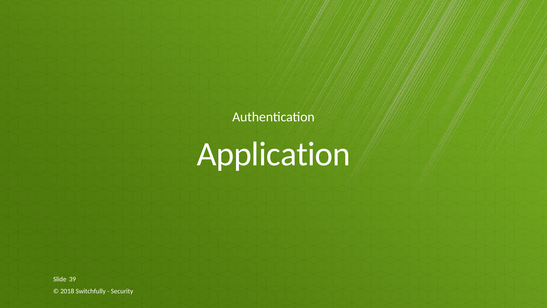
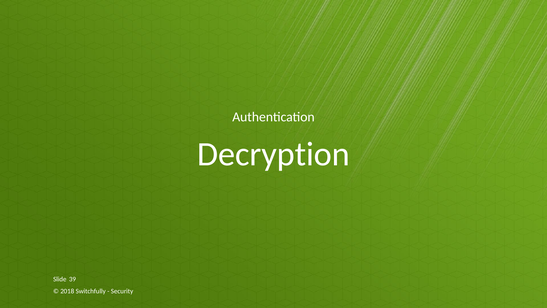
Application: Application -> Decryption (273, 154)
